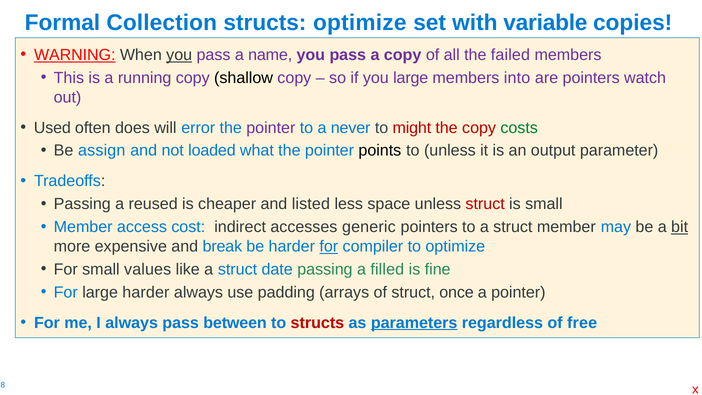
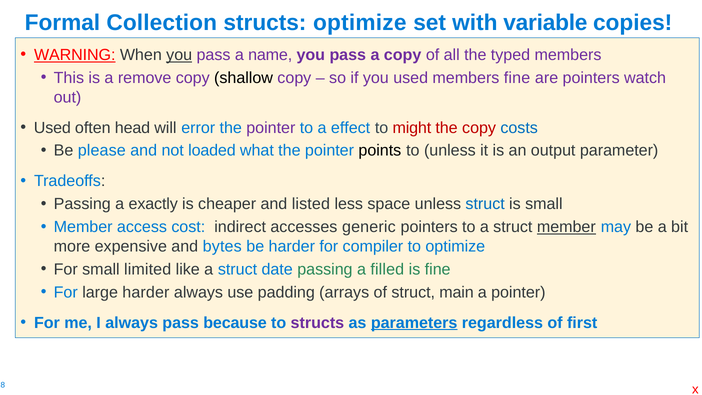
failed: failed -> typed (511, 55)
running: running -> remove (145, 78)
you large: large -> used (411, 78)
members into: into -> fine (517, 78)
does: does -> head (133, 128)
never: never -> effect (351, 128)
costs colour: green -> blue (519, 128)
assign: assign -> please (102, 151)
reused: reused -> exactly (153, 204)
struct colour: red -> blue (485, 204)
member underline: none -> present (566, 227)
bit underline: present -> none (680, 227)
break: break -> bytes (222, 246)
for underline: present -> none (329, 246)
values: values -> limited (148, 269)
once: once -> main (457, 292)
between: between -> because (235, 323)
structs colour: red -> purple (317, 323)
free: free -> first (582, 323)
